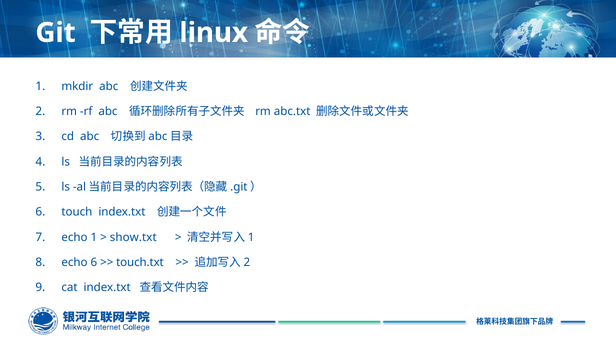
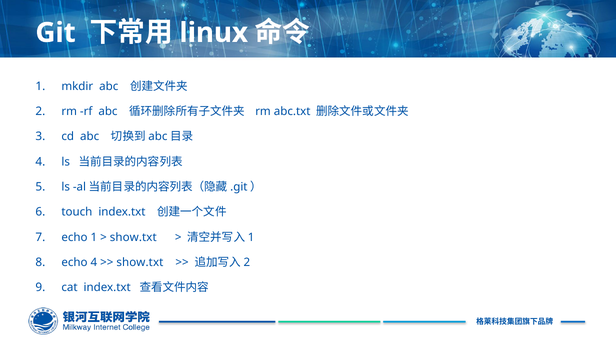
echo 6: 6 -> 4 (94, 262)
touch.txt: touch.txt -> show.txt (140, 262)
